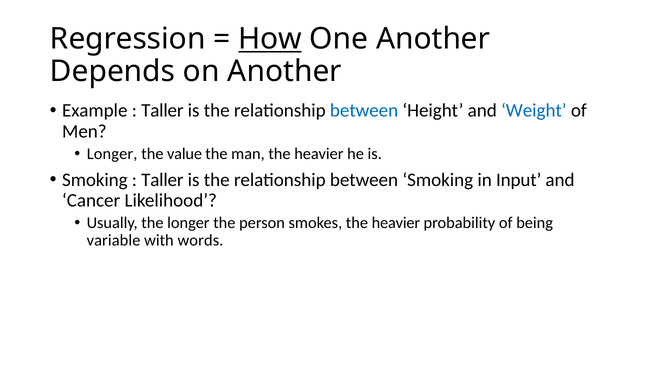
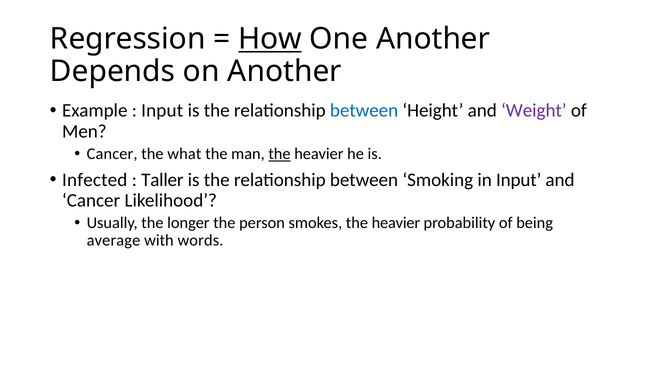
Taller: Taller -> Input (162, 111)
Weight colour: blue -> purple (534, 111)
Longer: Longer -> Cancer (112, 154)
value: value -> what (184, 154)
the underline: none -> present (280, 154)
Smoking: Smoking -> Infected (95, 180)
variable: variable -> average (114, 240)
